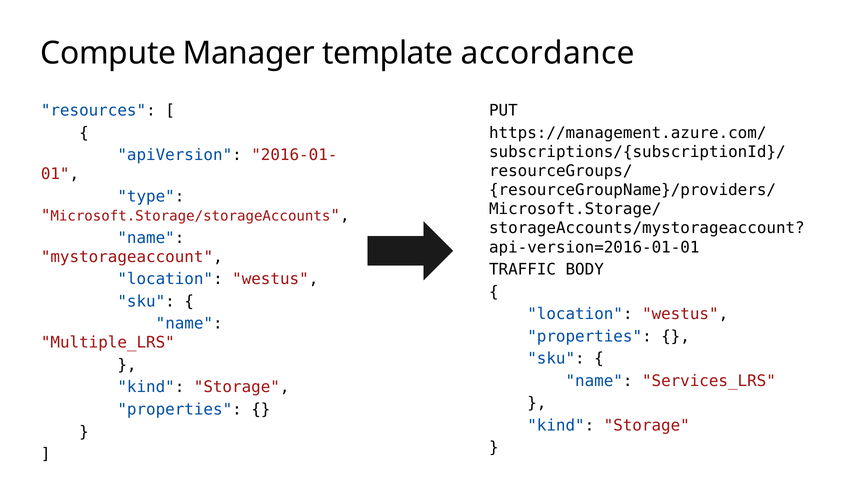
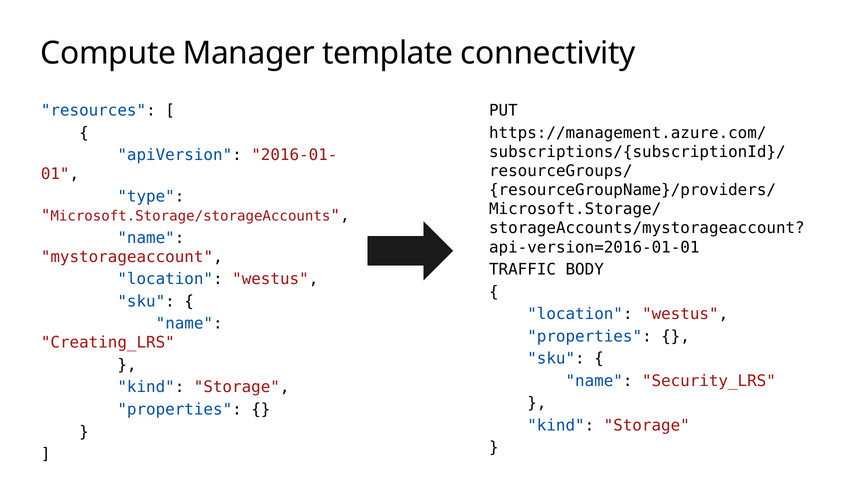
accordance: accordance -> connectivity (548, 53)
Multiple_LRS: Multiple_LRS -> Creating_LRS (108, 343)
Services_LRS: Services_LRS -> Security_LRS (709, 381)
